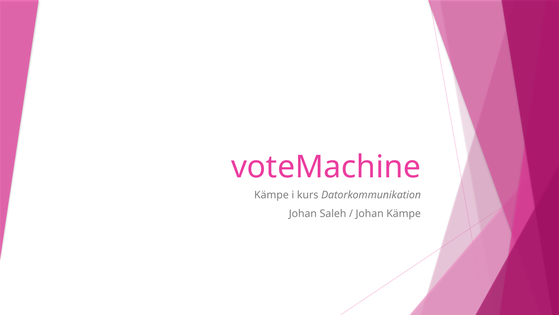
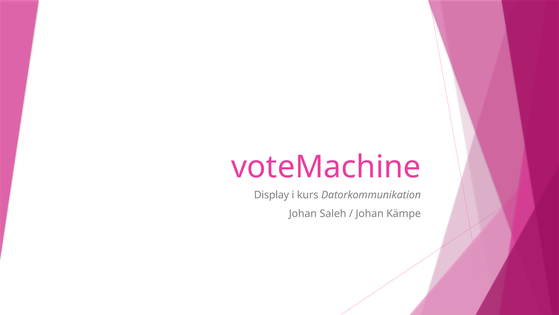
Kämpe: Kämpe -> Display (271, 195)
